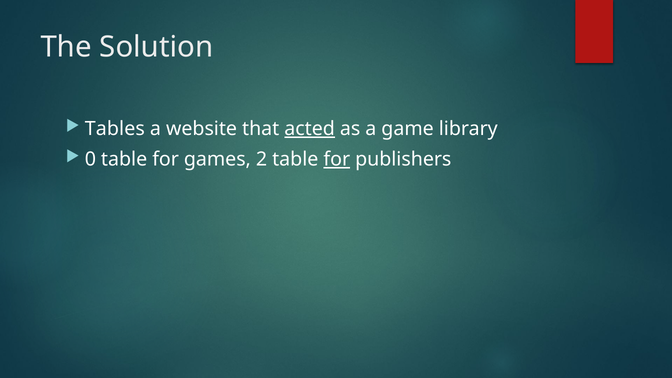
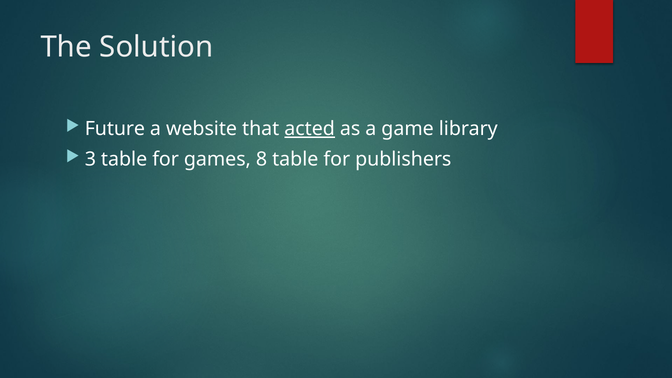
Tables: Tables -> Future (115, 129)
0: 0 -> 3 (90, 159)
2: 2 -> 8 (262, 159)
for underline: present -> none (337, 159)
